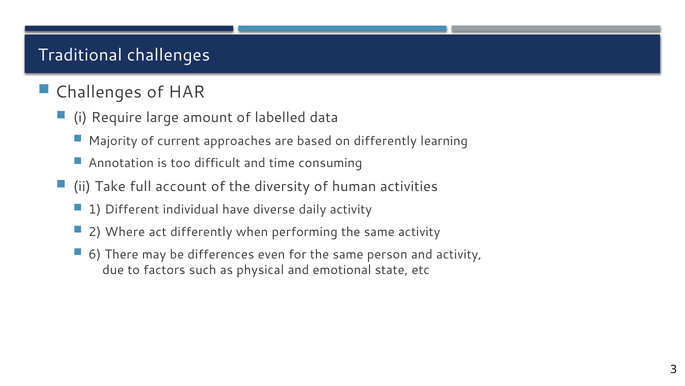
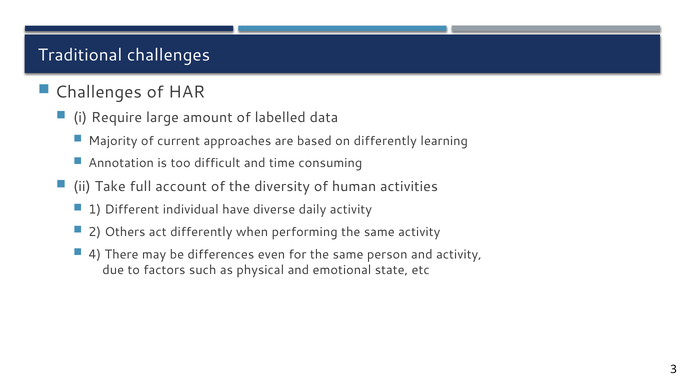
Where: Where -> Others (125, 232)
6: 6 -> 4 (95, 254)
